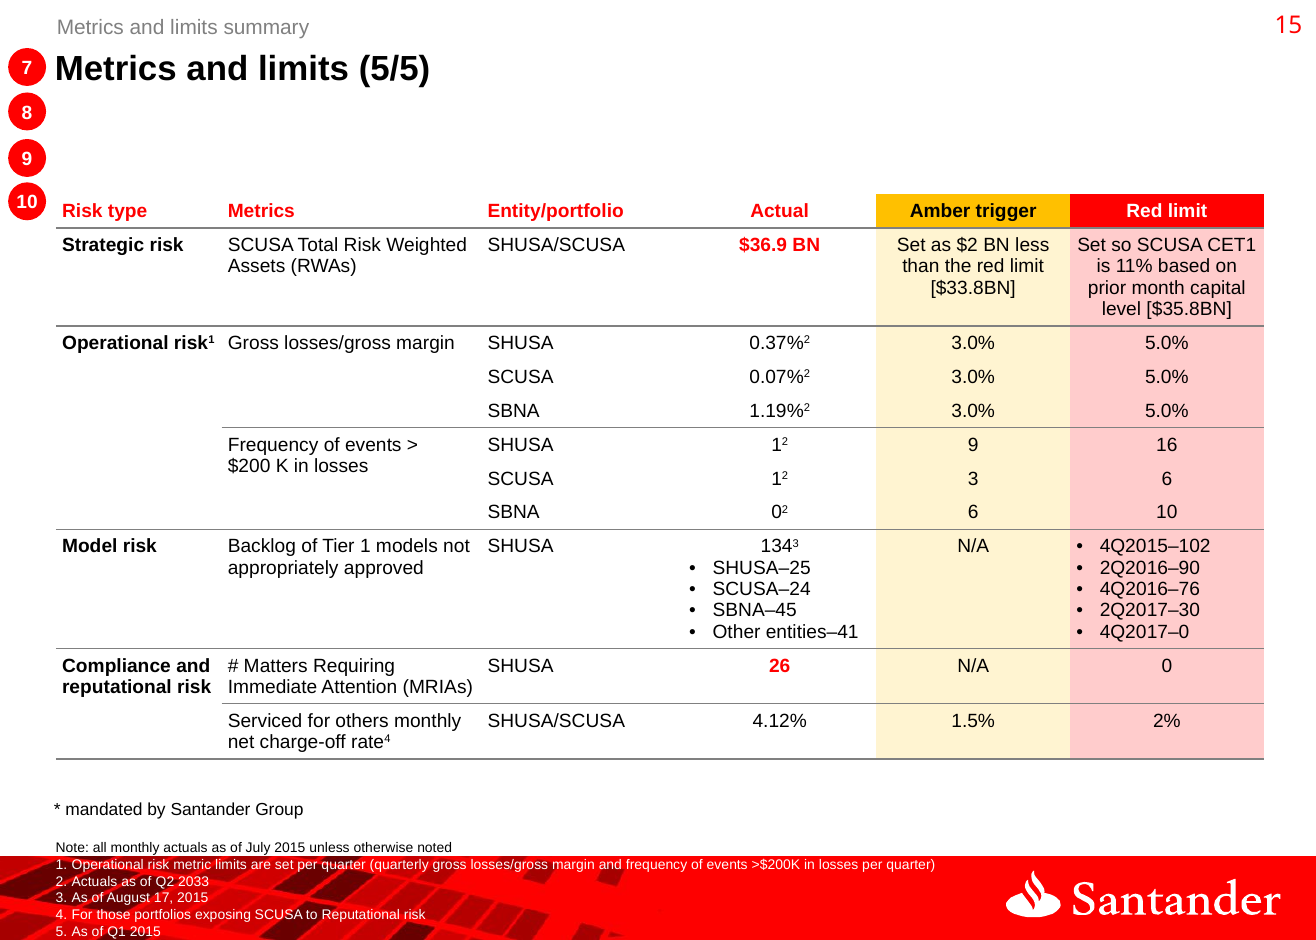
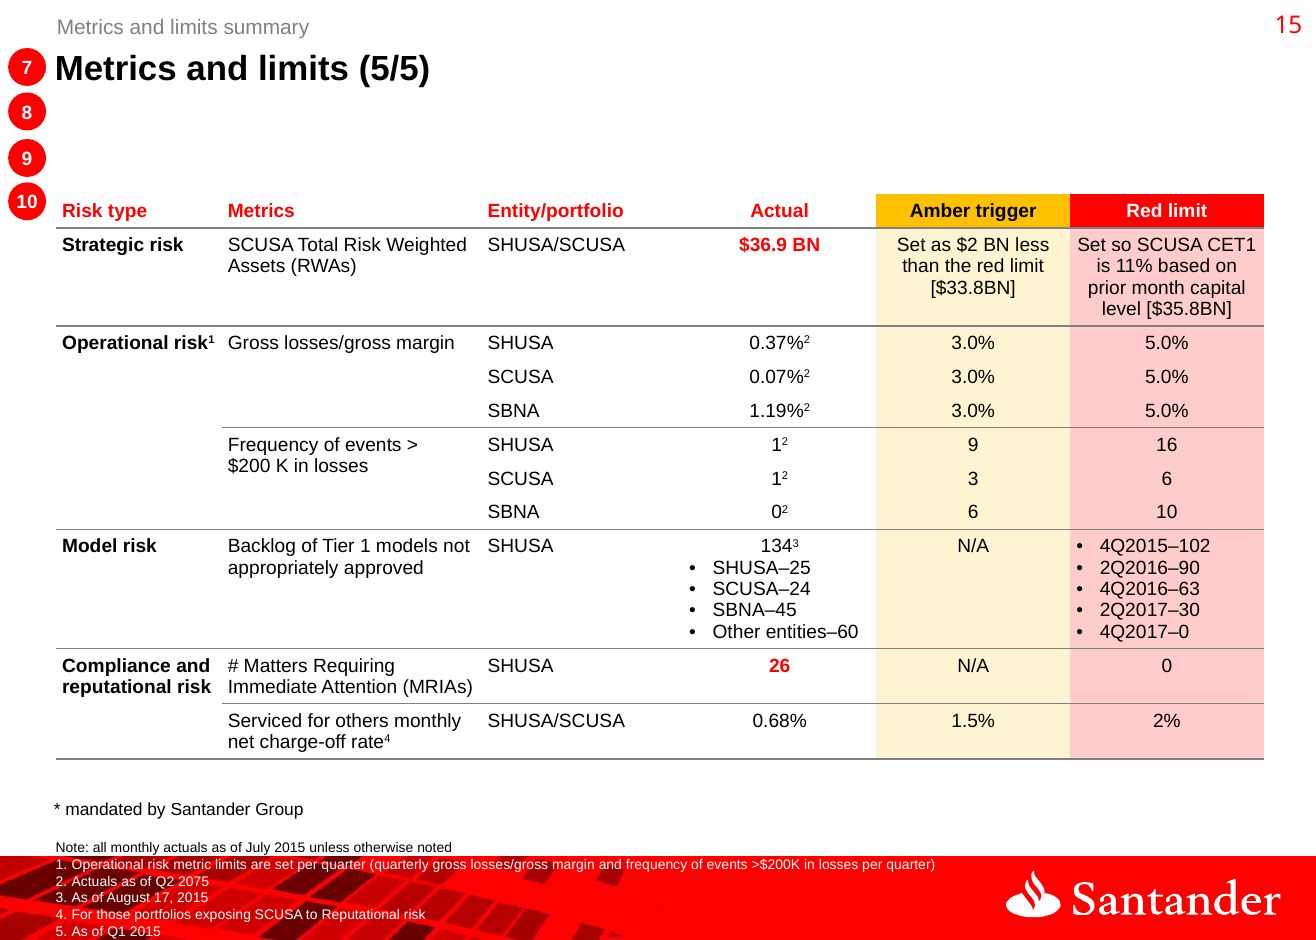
4Q2016–76: 4Q2016–76 -> 4Q2016–63 (1150, 589)
entities–41: entities–41 -> entities–60 (812, 632)
4.12%: 4.12% -> 0.68% (780, 721)
2033: 2033 -> 2075 (194, 882)
